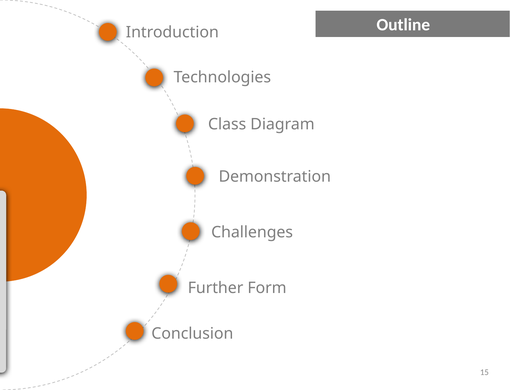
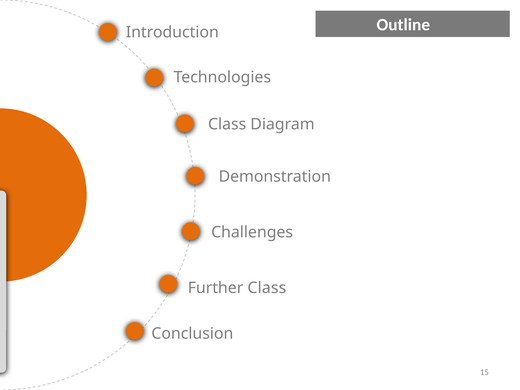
Further Form: Form -> Class (267, 288)
